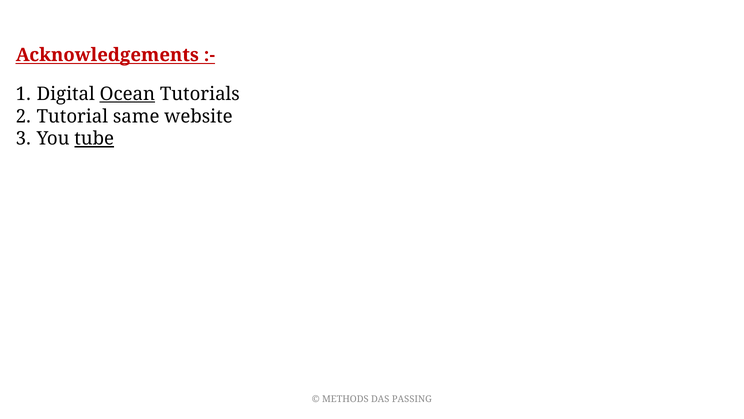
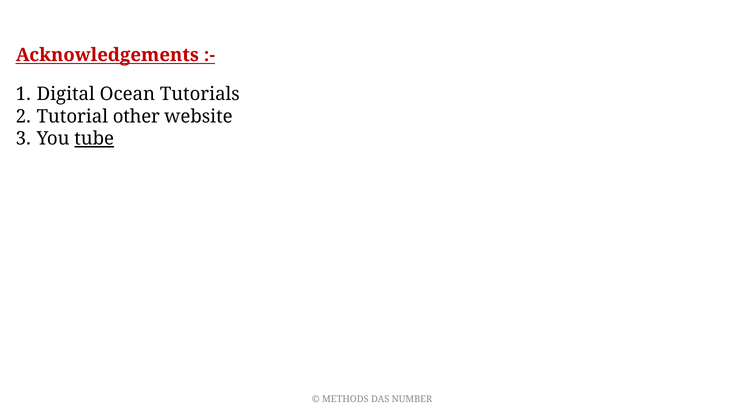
Ocean underline: present -> none (127, 94)
same: same -> other (136, 116)
PASSING: PASSING -> NUMBER (412, 399)
